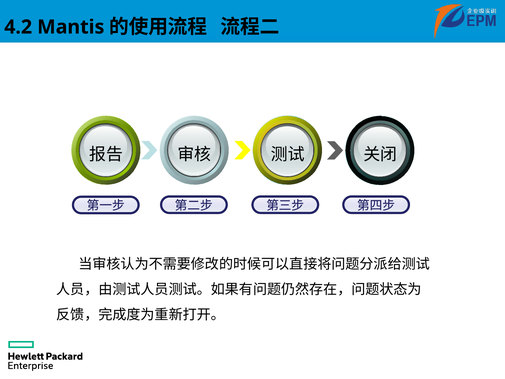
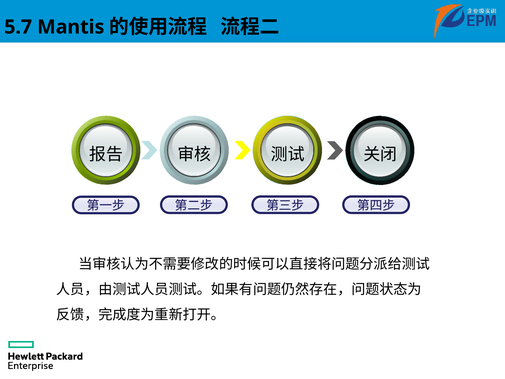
4.2: 4.2 -> 5.7 (18, 27)
